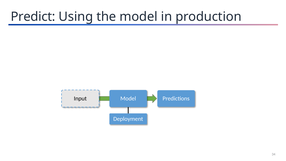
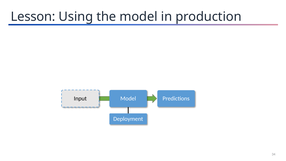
Predict: Predict -> Lesson (33, 17)
